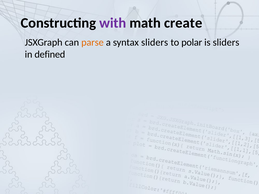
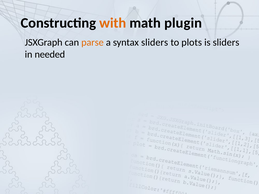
with colour: purple -> orange (113, 23)
create: create -> plugin (183, 23)
polar: polar -> plots (192, 42)
defined: defined -> needed (50, 55)
